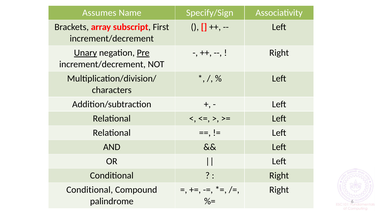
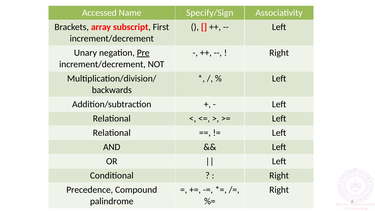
Assumes: Assumes -> Accessed (99, 13)
Unary underline: present -> none (85, 53)
characters: characters -> backwards (112, 90)
Conditional: Conditional -> Precedence (90, 190)
